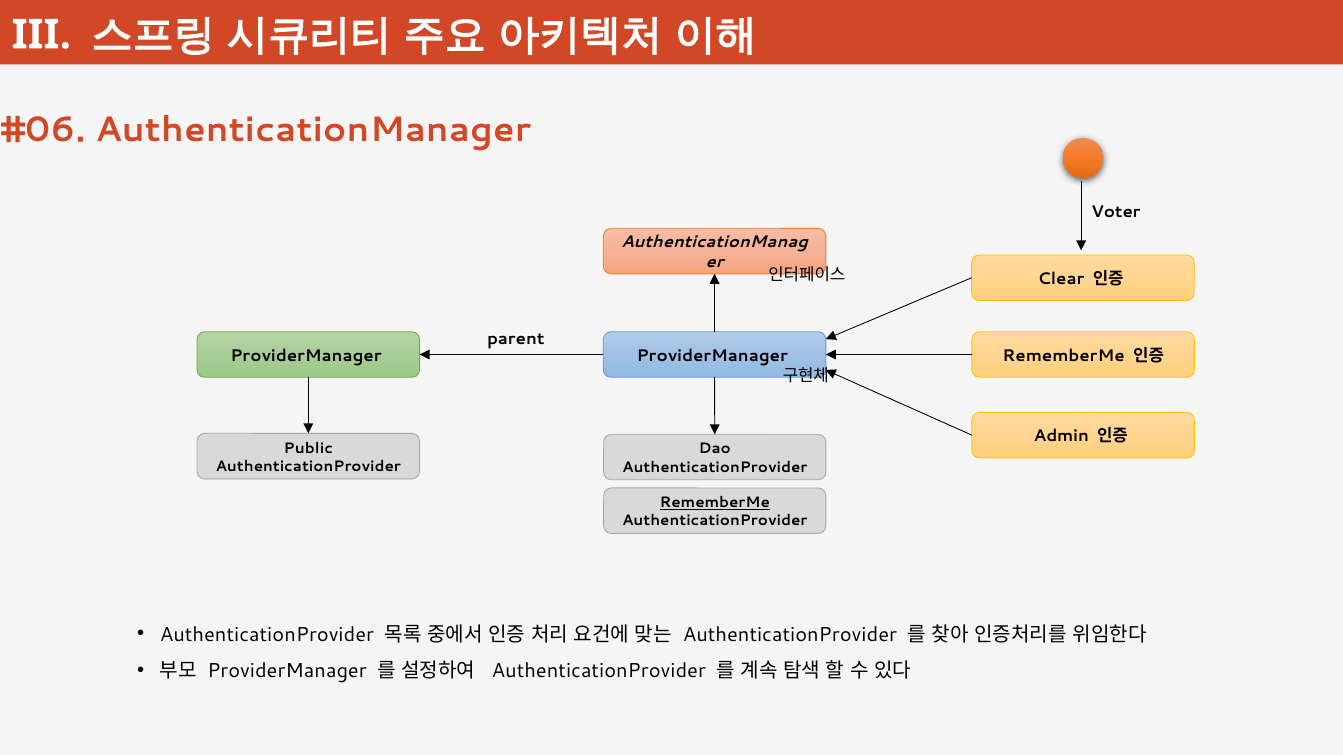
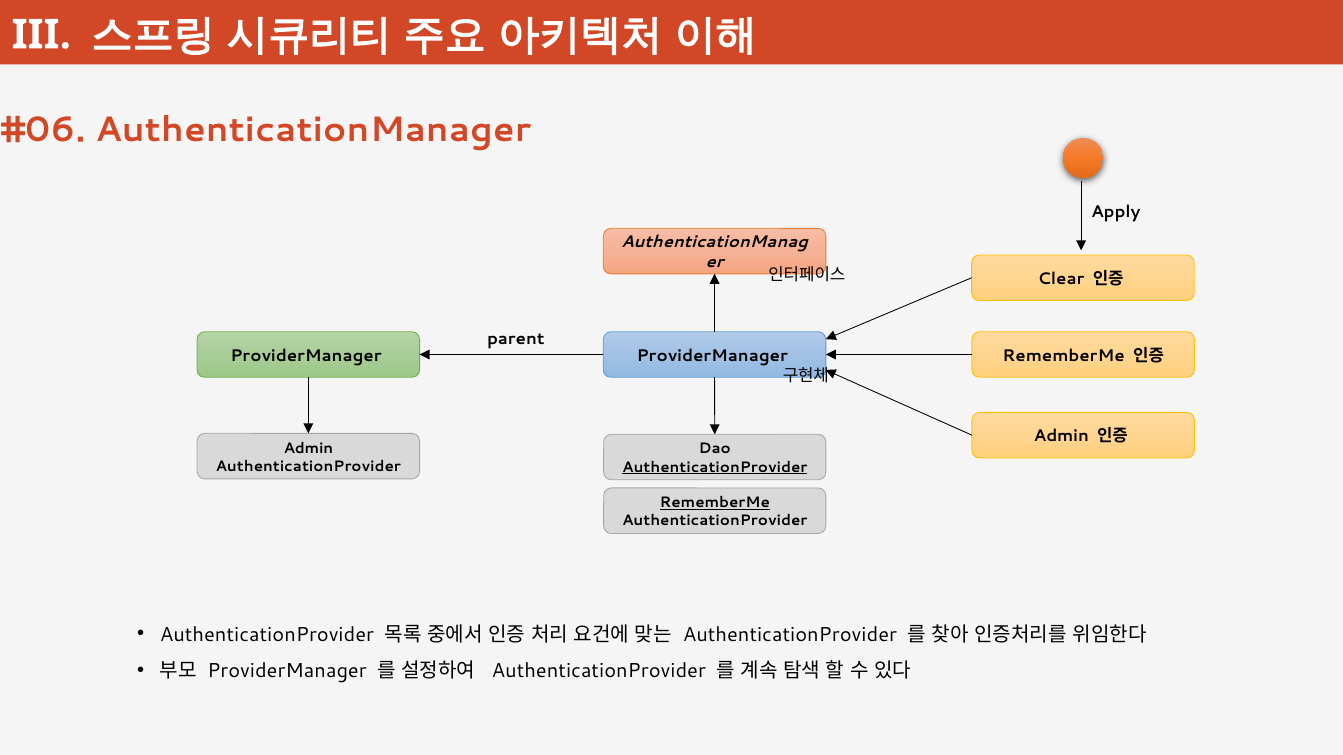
Voter: Voter -> Apply (1116, 212)
Public: Public -> Admin (308, 448)
AuthenticationProvider underline: none -> present (715, 467)
